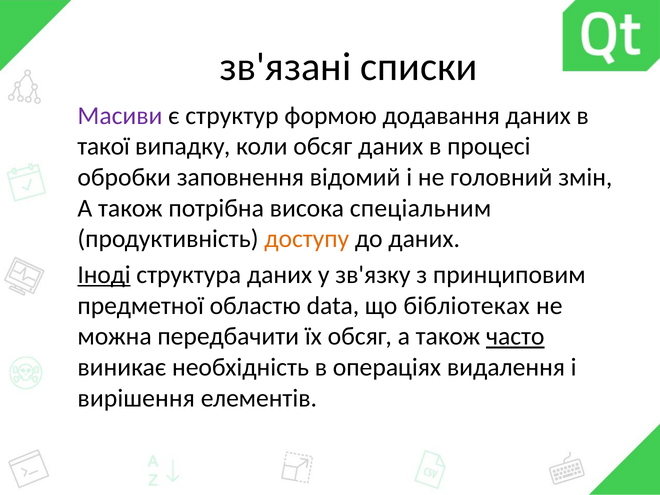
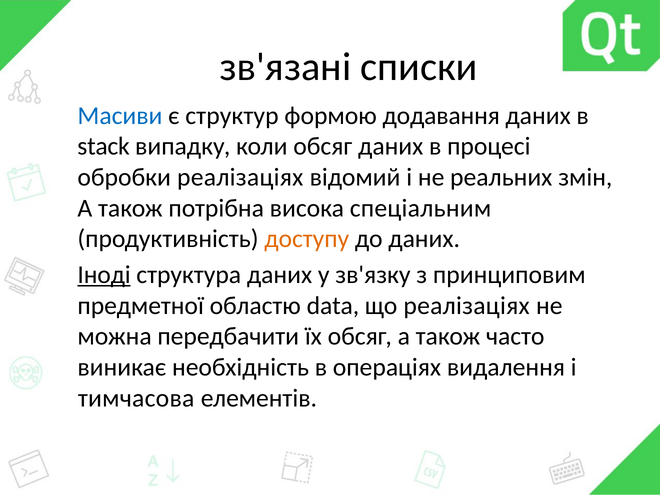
Масиви colour: purple -> blue (120, 116)
такої: такої -> stack (104, 146)
обробки заповнення: заповнення -> реалізаціях (240, 177)
головний: головний -> реальних (501, 177)
що бібліотеках: бібліотеках -> реалізаціях (467, 306)
часто underline: present -> none (515, 336)
вирішення: вирішення -> тимчасова (136, 398)
